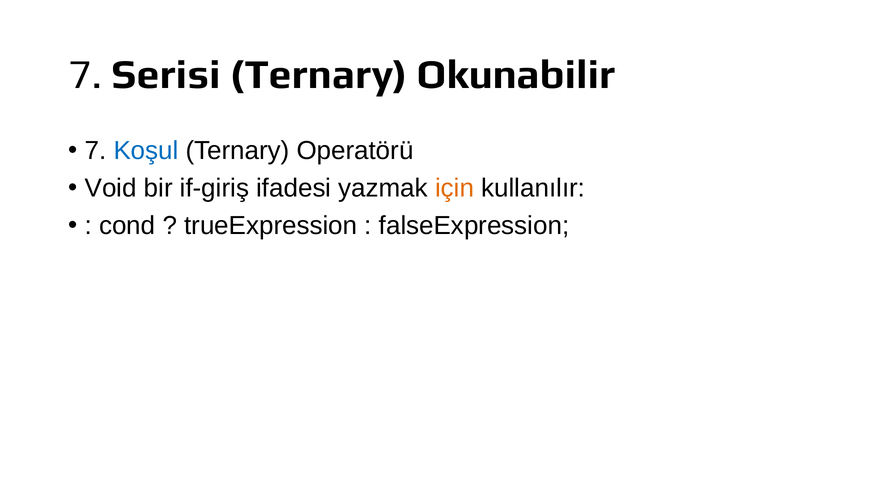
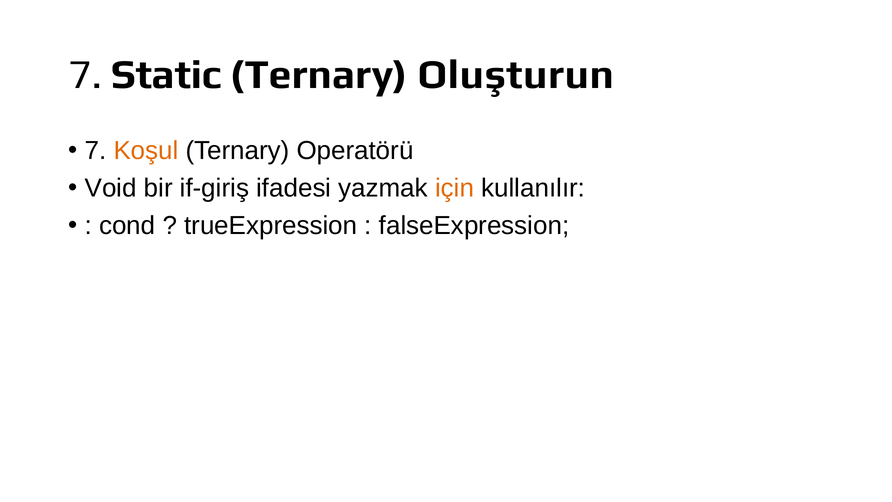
Serisi: Serisi -> Static (166, 75)
Okunabilir: Okunabilir -> Oluşturun (516, 75)
Koşul colour: blue -> orange (146, 151)
